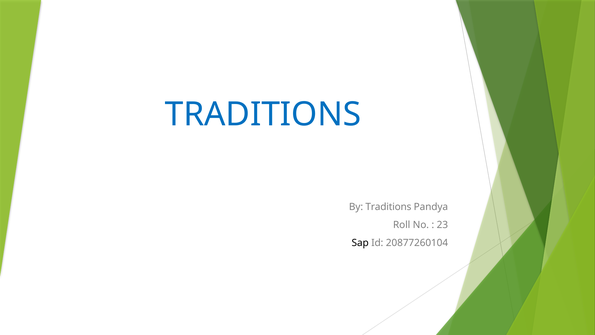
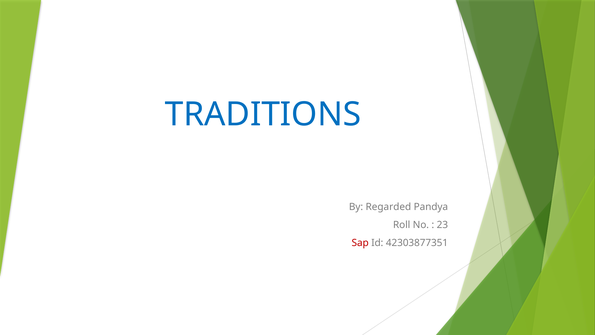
By Traditions: Traditions -> Regarded (388, 207)
Sap colour: black -> red (360, 243)
20877260104: 20877260104 -> 42303877351 (417, 243)
